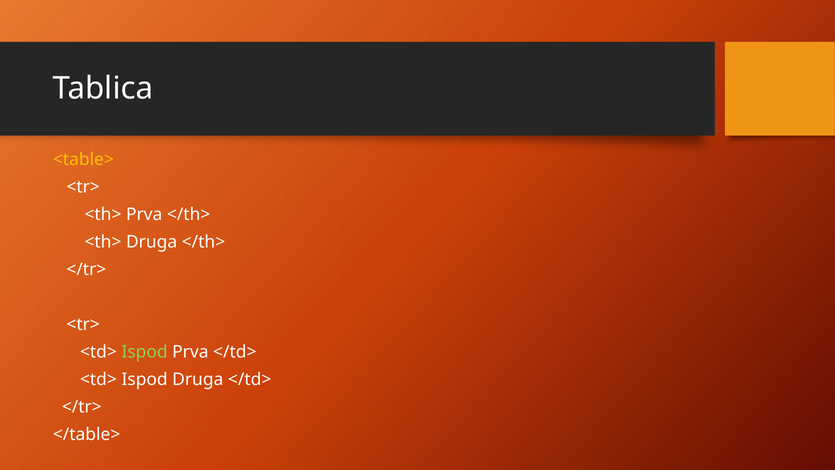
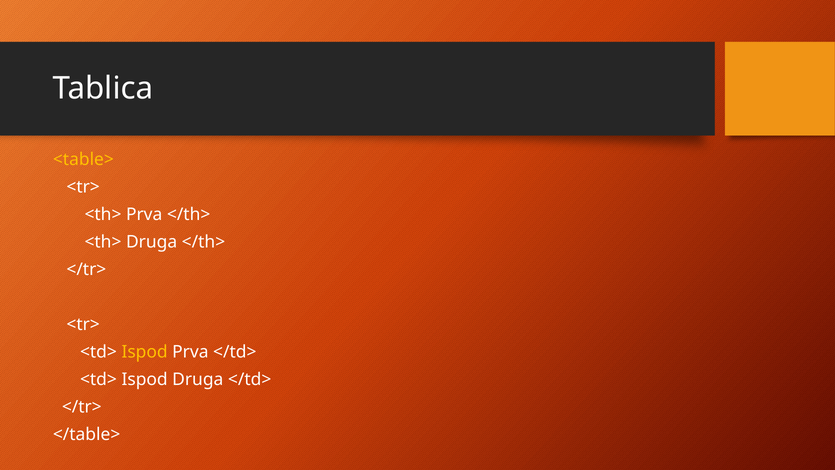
Ispod colour: light green -> yellow (145, 352)
